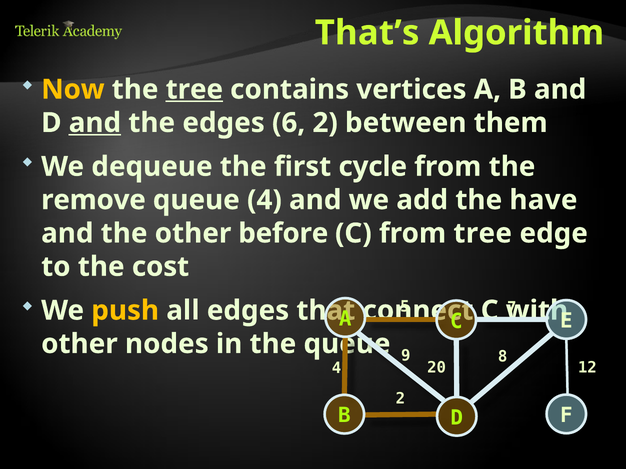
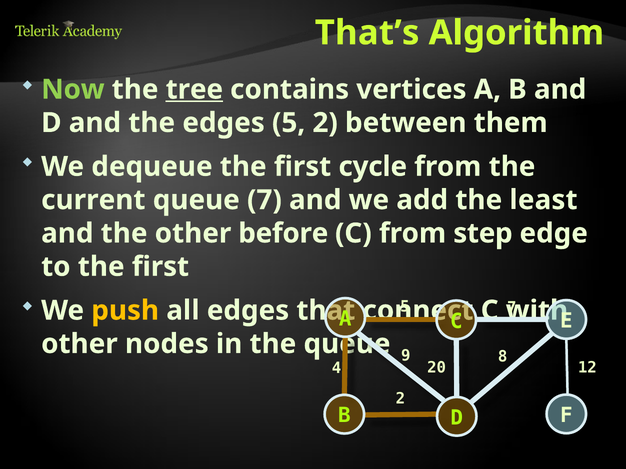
Now colour: yellow -> light green (73, 90)
and underline: present -> none (95, 123)
edges 6: 6 -> 5 (289, 123)
remove: remove -> current (93, 200)
4: 4 -> 7 (264, 200)
have: have -> least (544, 200)
from tree: tree -> step (483, 234)
to the cost: cost -> first (160, 267)
